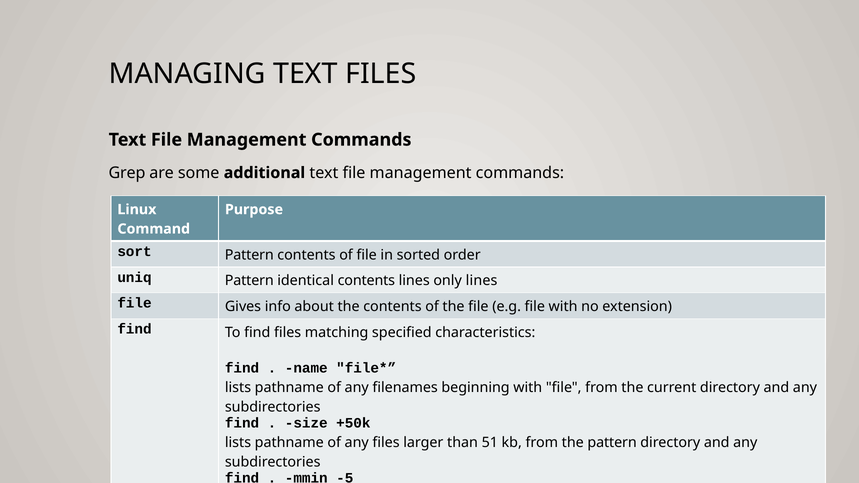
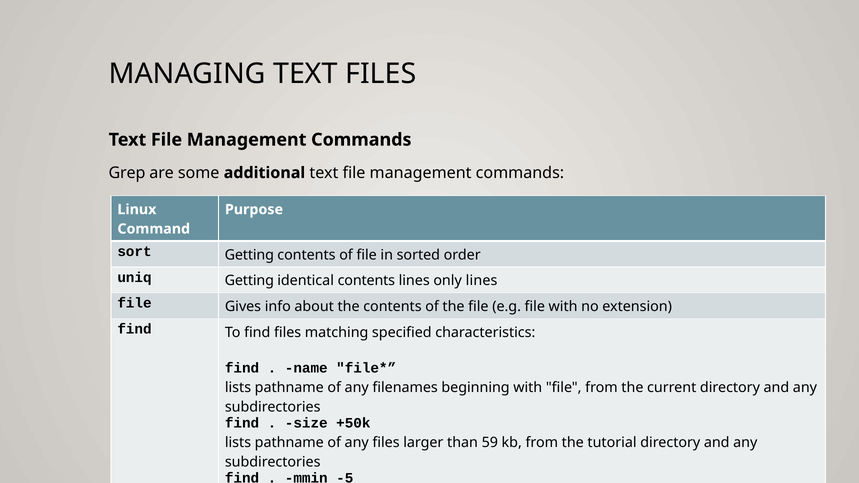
sort Pattern: Pattern -> Getting (249, 255)
uniq Pattern: Pattern -> Getting (249, 281)
51: 51 -> 59 (490, 443)
the pattern: pattern -> tutorial (612, 443)
